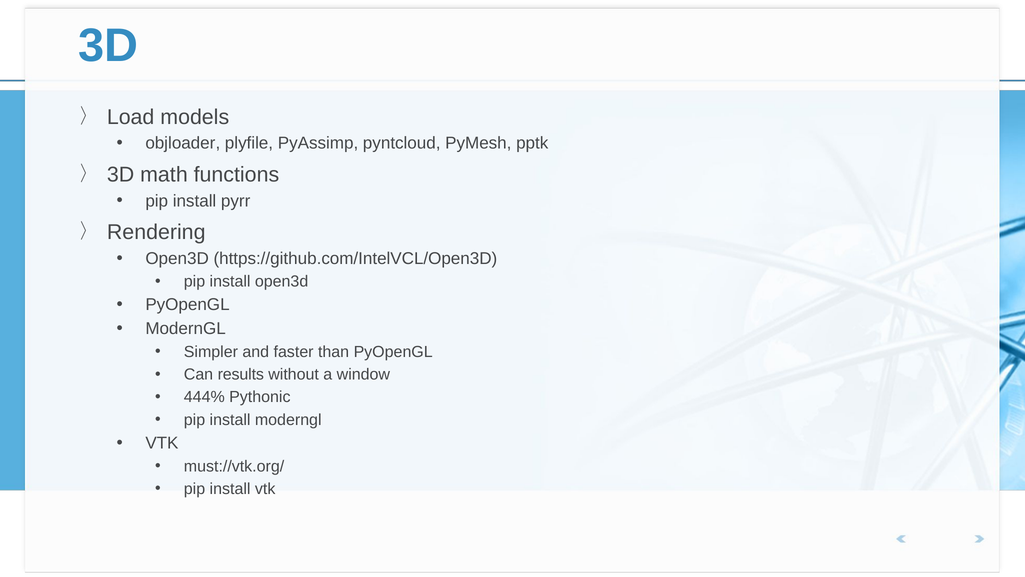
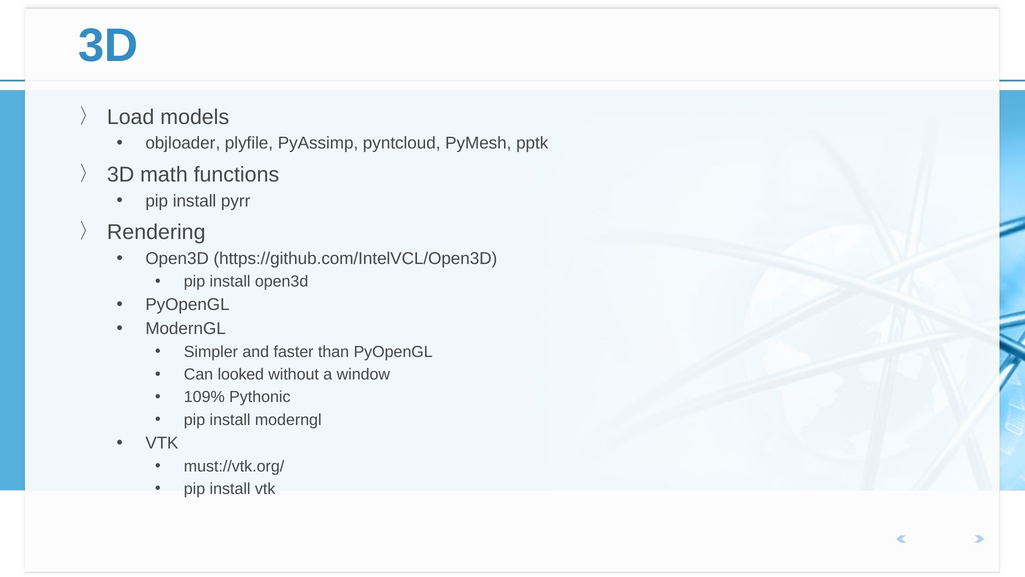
results: results -> looked (241, 374)
444%: 444% -> 109% (204, 397)
